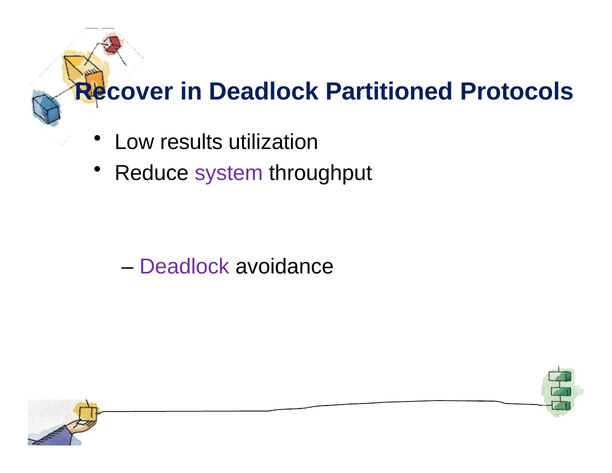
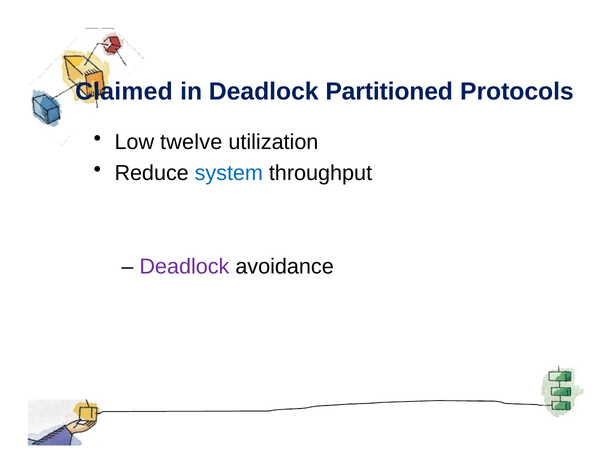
Recover: Recover -> Claimed (124, 91)
results: results -> twelve (191, 142)
system colour: purple -> blue (229, 173)
